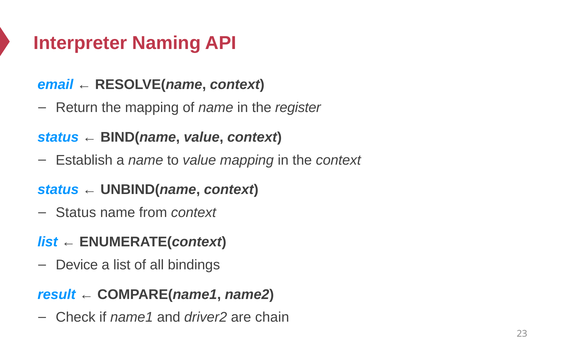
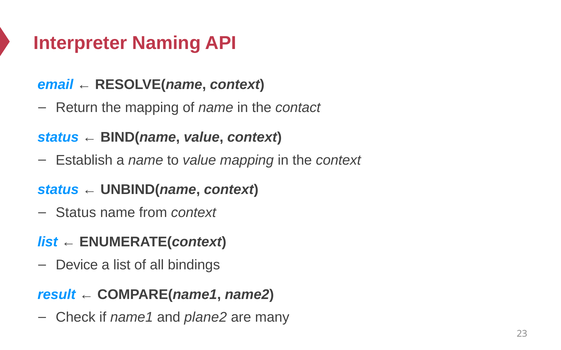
register: register -> contact (298, 108)
driver2: driver2 -> plane2 (206, 318)
chain: chain -> many (272, 318)
